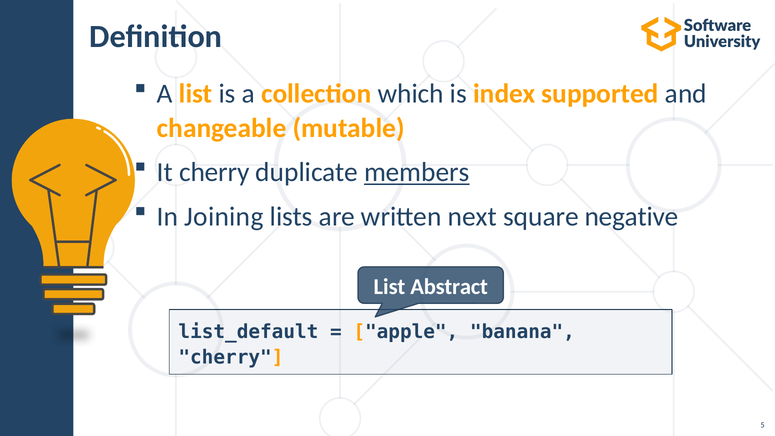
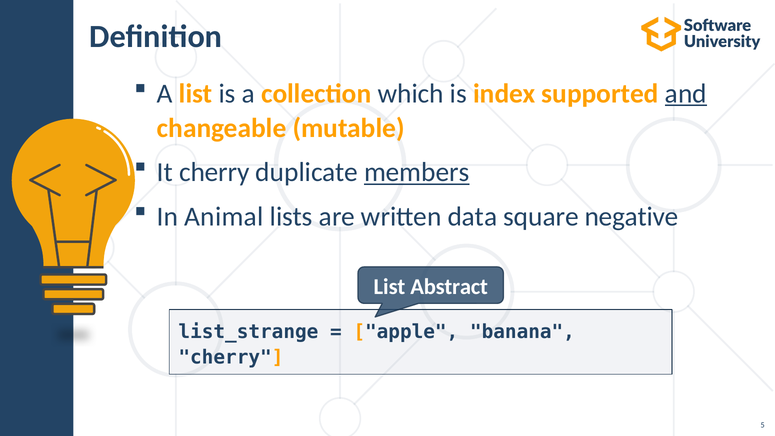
and underline: none -> present (686, 94)
Joining: Joining -> Animal (224, 217)
next: next -> data (472, 217)
list_default: list_default -> list_strange (248, 332)
